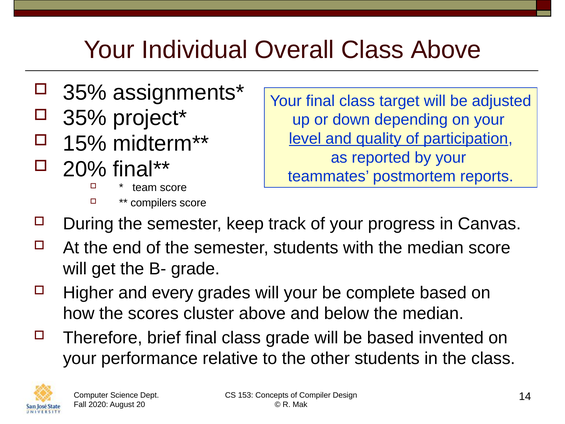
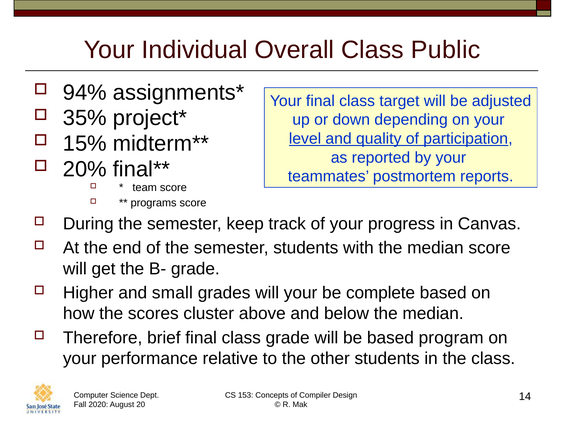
Class Above: Above -> Public (446, 50)
35%: 35% -> 94% (85, 92)
compilers: compilers -> programs (154, 203)
every: every -> small (172, 293)
invented: invented -> program (451, 338)
